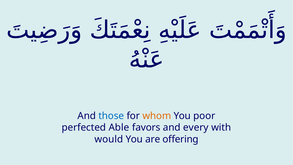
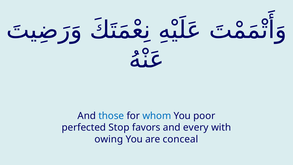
whom colour: orange -> blue (157, 116)
Able: Able -> Stop (119, 127)
would: would -> owing (109, 139)
offering: offering -> conceal (180, 139)
